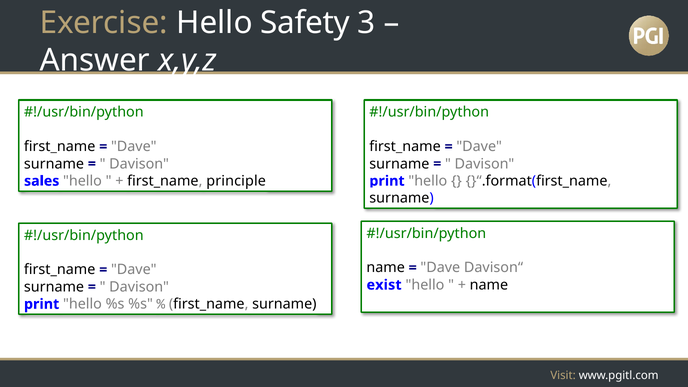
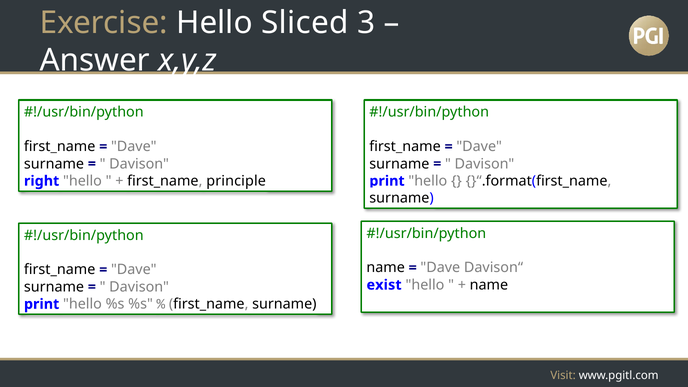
Safety: Safety -> Sliced (305, 23)
sales: sales -> right (42, 181)
